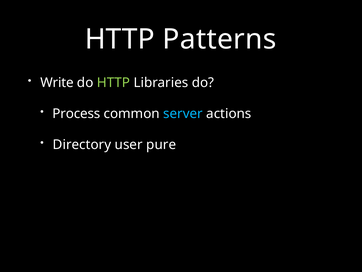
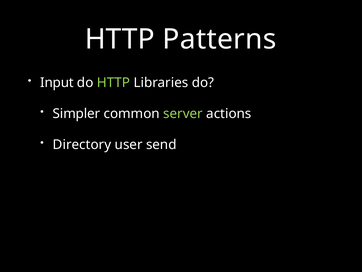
Write: Write -> Input (57, 83)
Process: Process -> Simpler (76, 114)
server colour: light blue -> light green (183, 114)
pure: pure -> send (161, 144)
